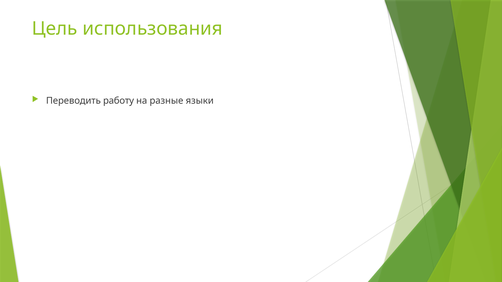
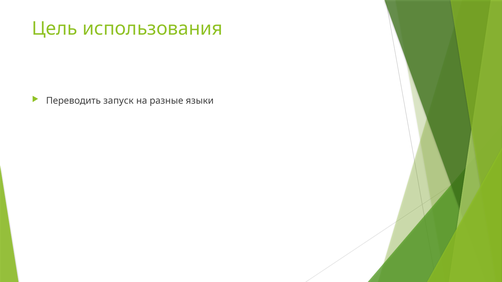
работу: работу -> запуск (118, 101)
